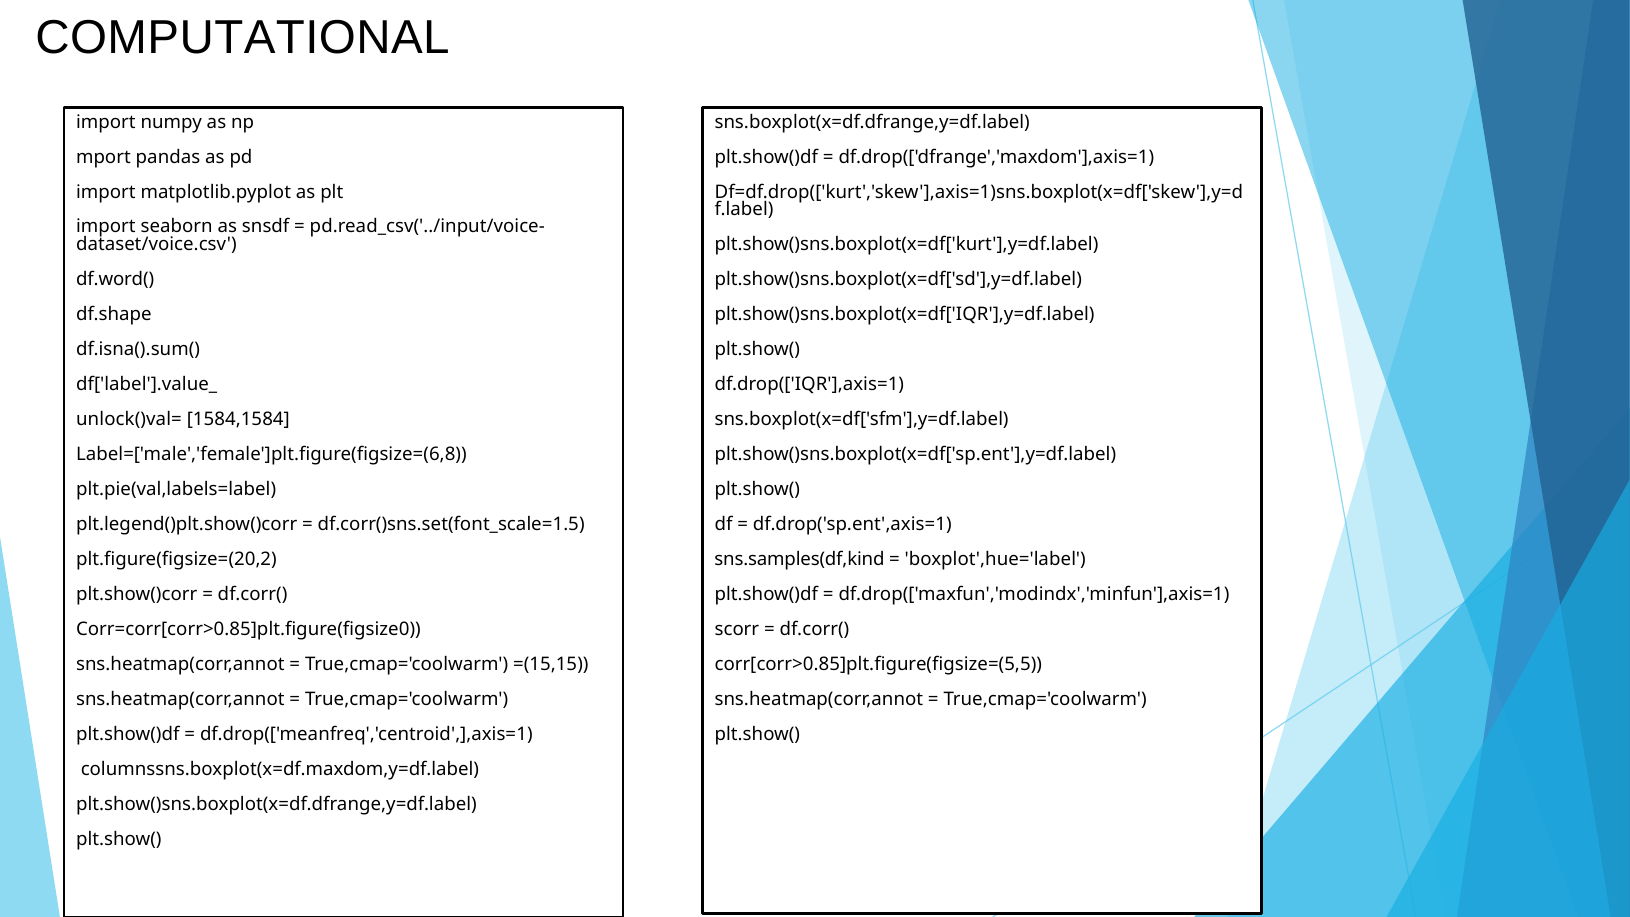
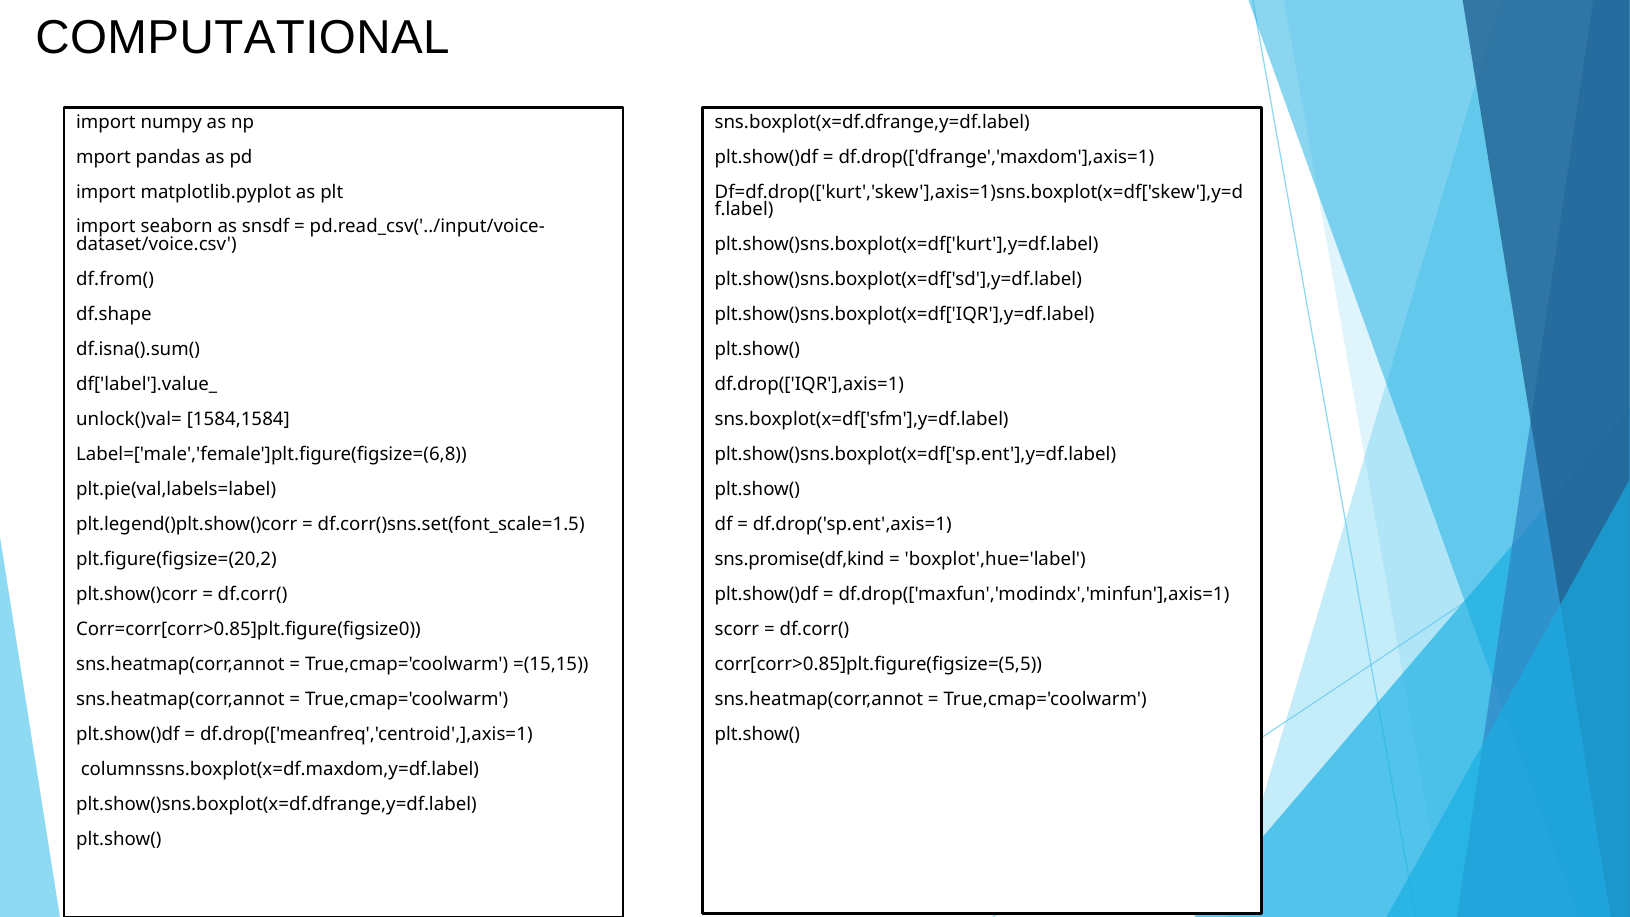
df.word(: df.word( -> df.from( (115, 280)
sns.samples(df,kind: sns.samples(df,kind -> sns.promise(df,kind (800, 559)
